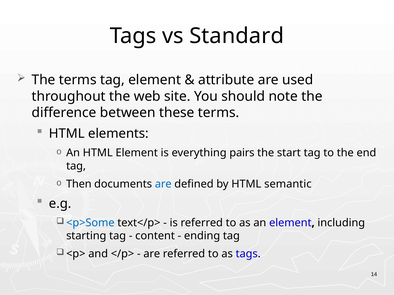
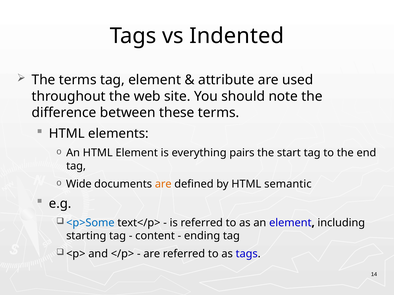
Standard: Standard -> Indented (237, 36)
Then: Then -> Wide (79, 184)
are colour: blue -> orange (163, 184)
